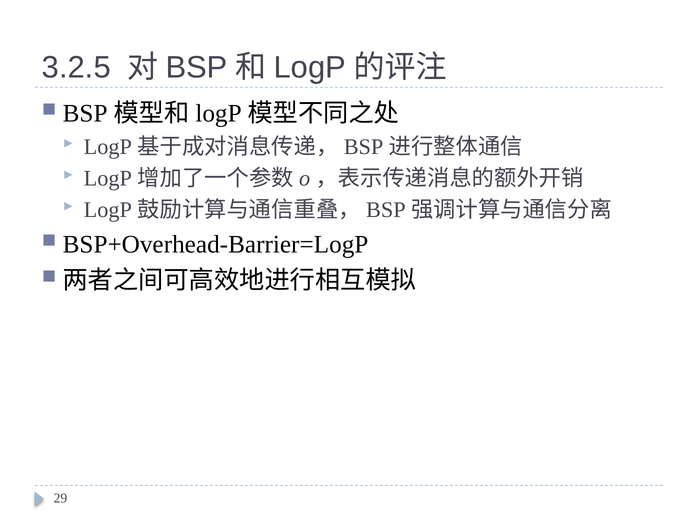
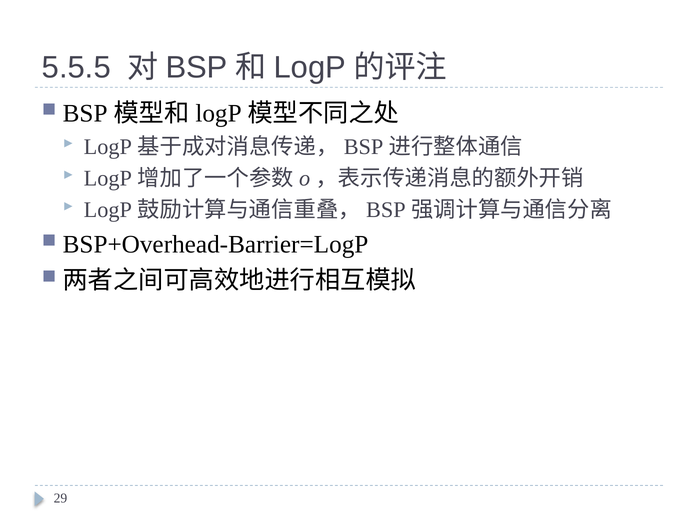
3.2.5: 3.2.5 -> 5.5.5 (76, 67)
